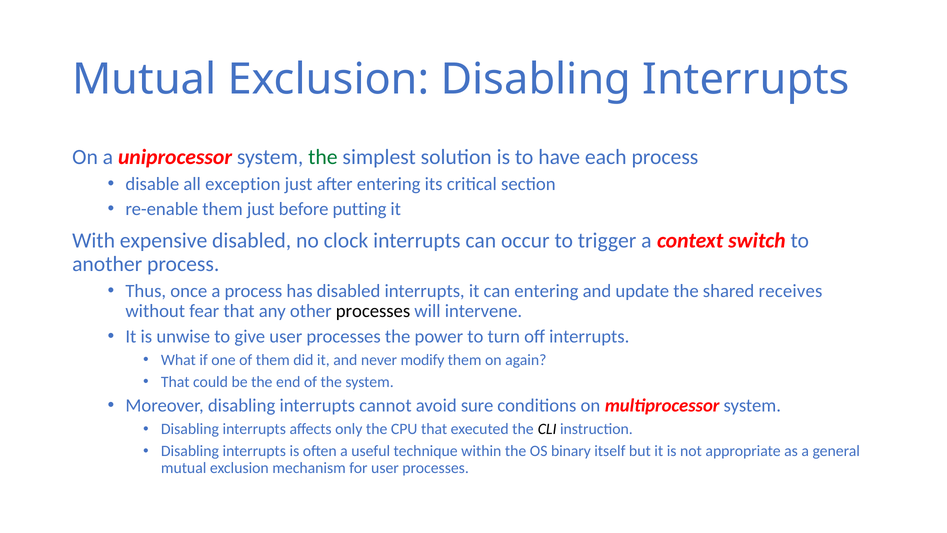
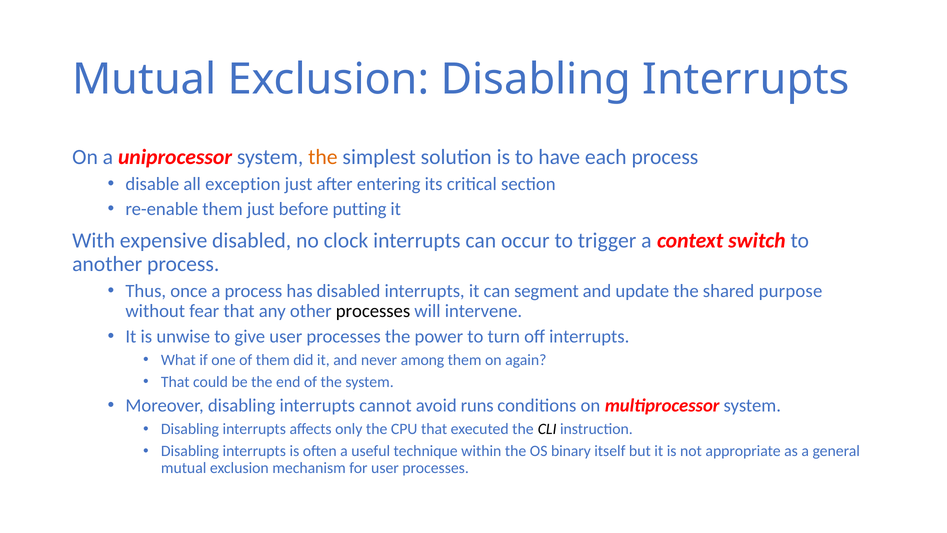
the colour: green -> orange (323, 157)
can entering: entering -> segment (546, 291)
receives: receives -> purpose (790, 291)
modify: modify -> among (422, 360)
sure: sure -> runs (477, 405)
